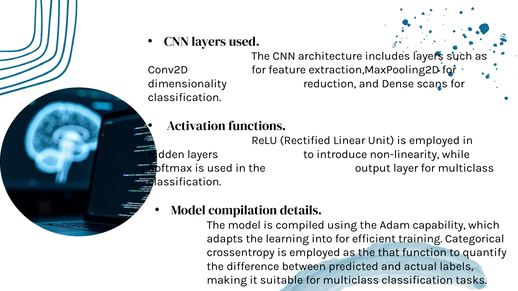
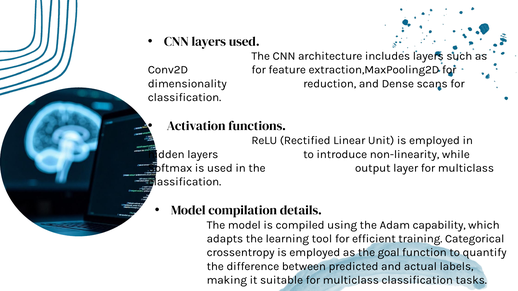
into: into -> tool (322, 239)
that: that -> goal (389, 253)
